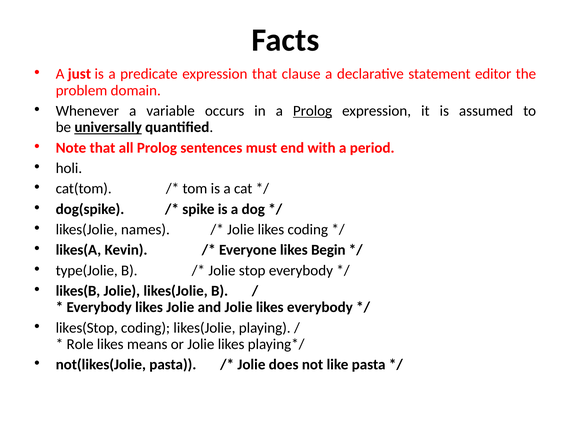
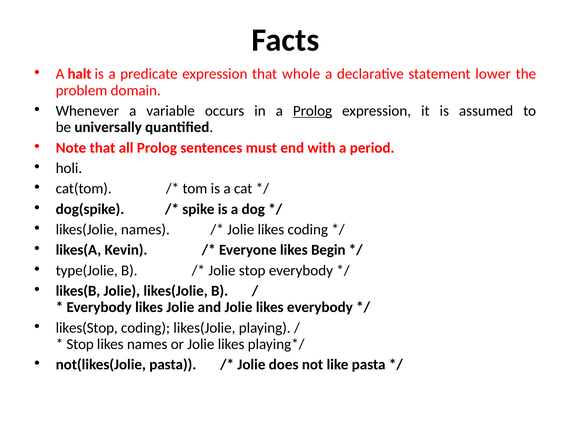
just: just -> halt (80, 74)
clause: clause -> whole (301, 74)
editor: editor -> lower (493, 74)
universally underline: present -> none (108, 127)
Role: Role -> Stop (80, 344)
likes means: means -> names (147, 344)
